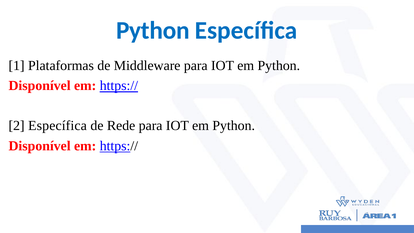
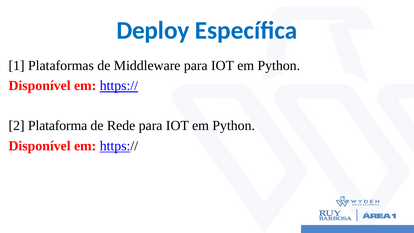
Python: Python -> Deploy (153, 30)
2 Específica: Específica -> Plataforma (58, 126)
